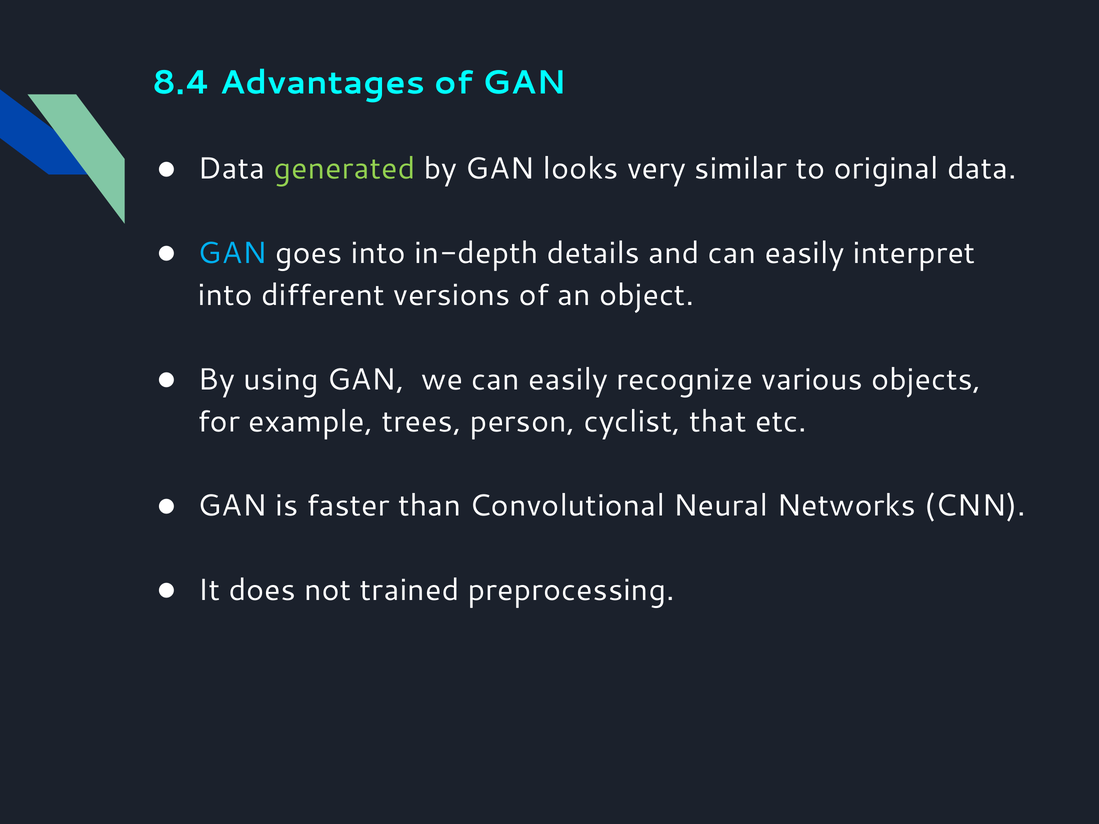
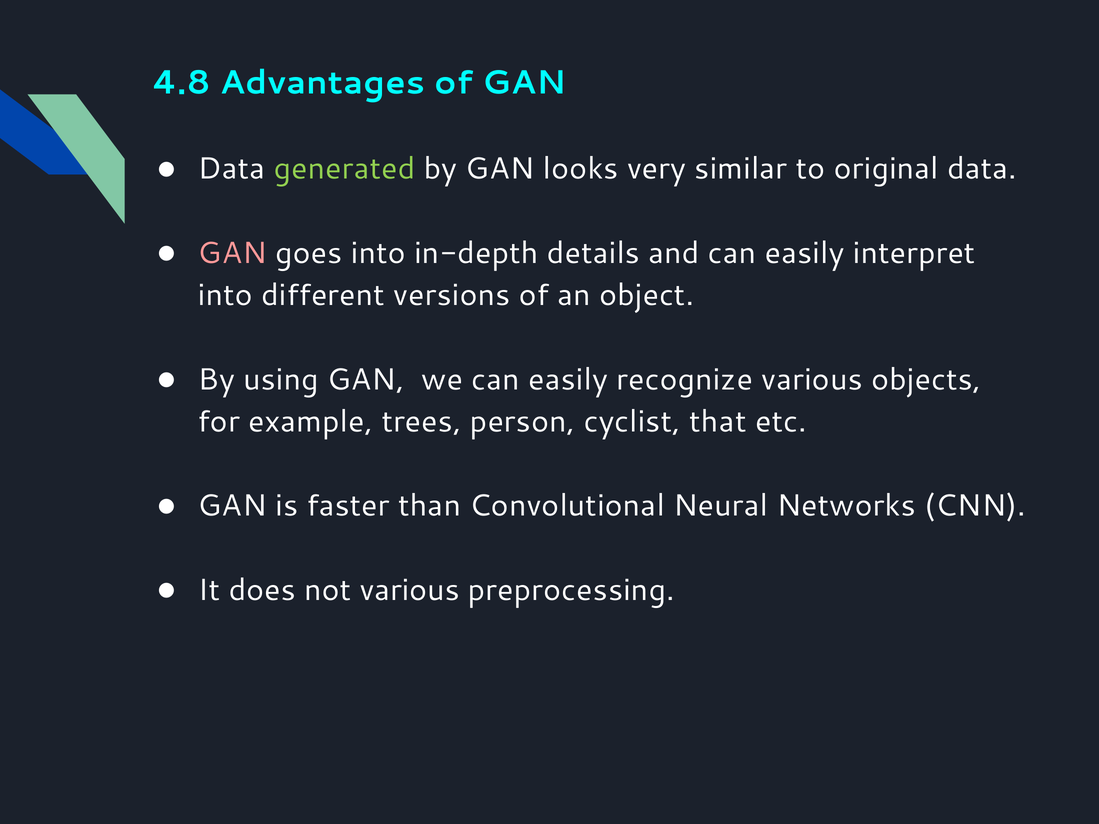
8.4: 8.4 -> 4.8 (181, 83)
GAN colour: light blue -> pink (232, 253)
not trained: trained -> various (410, 590)
